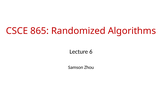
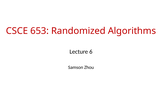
865: 865 -> 653 (40, 31)
